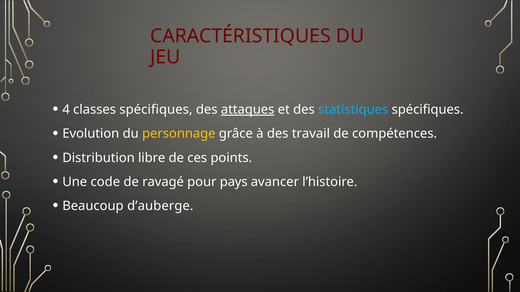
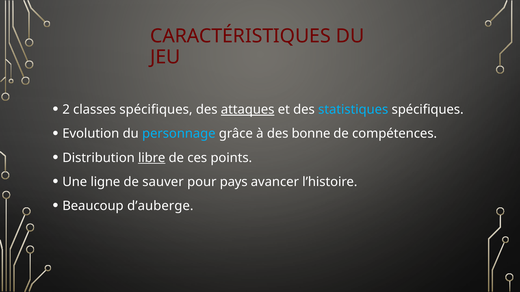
4: 4 -> 2 (66, 110)
personnage colour: yellow -> light blue (179, 134)
travail: travail -> bonne (311, 134)
libre underline: none -> present (152, 158)
code: code -> ligne (105, 182)
ravagé: ravagé -> sauver (163, 182)
